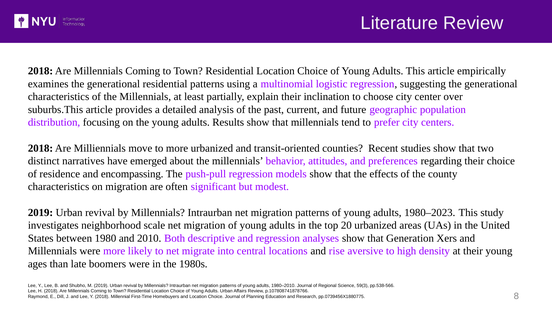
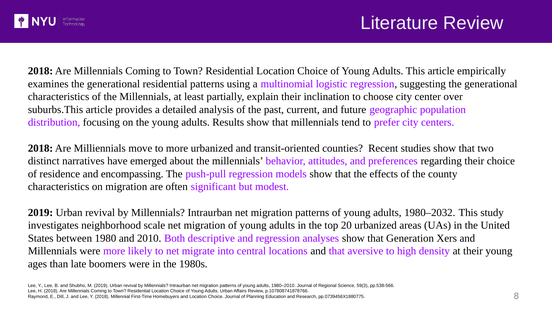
1980–2023: 1980–2023 -> 1980–2032 (430, 213)
and rise: rise -> that (337, 252)
